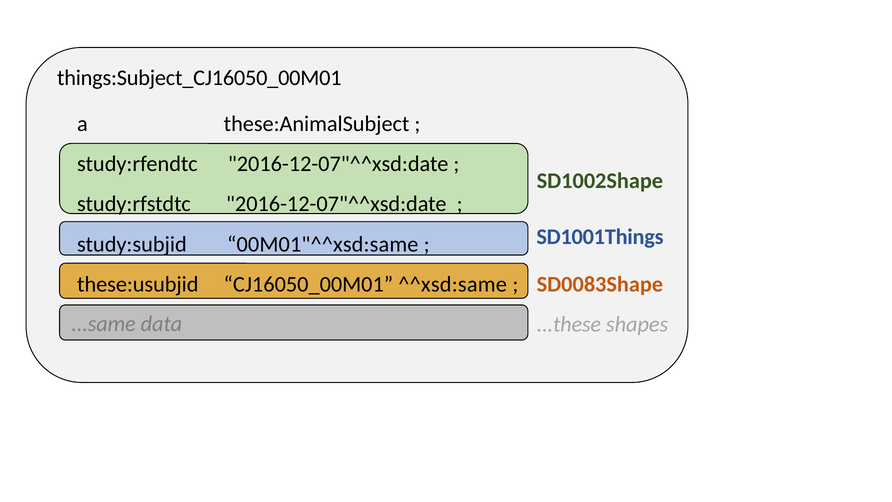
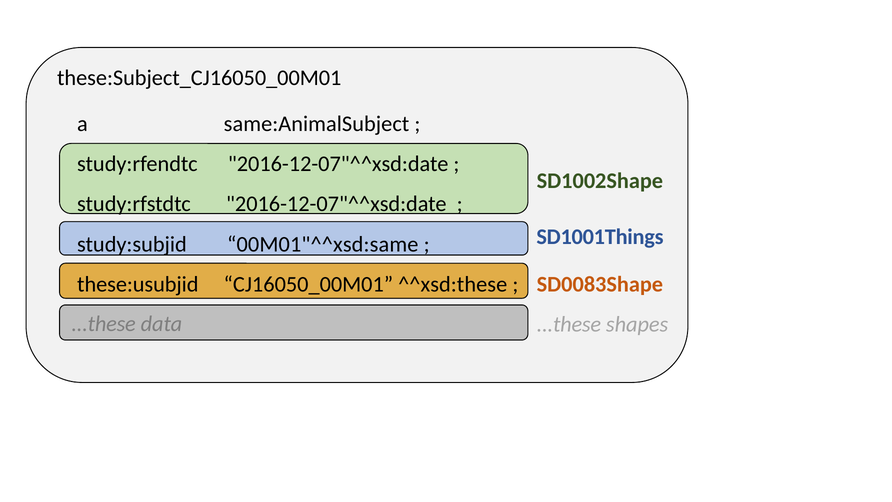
things:Subject_CJ16050_00M01: things:Subject_CJ16050_00M01 -> these:Subject_CJ16050_00M01 (199, 78)
these:AnimalSubject: these:AnimalSubject -> same:AnimalSubject (317, 124)
^^xsd:same: ^^xsd:same -> ^^xsd:these (453, 284)
...same: ...same -> ...these (104, 324)
